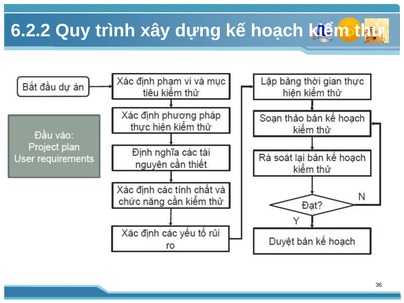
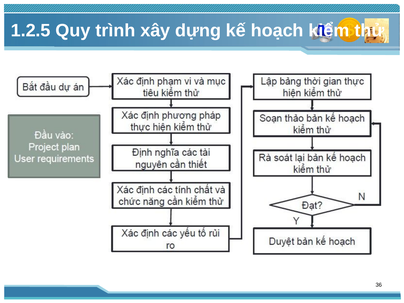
6.2.2: 6.2.2 -> 1.2.5 (31, 30)
